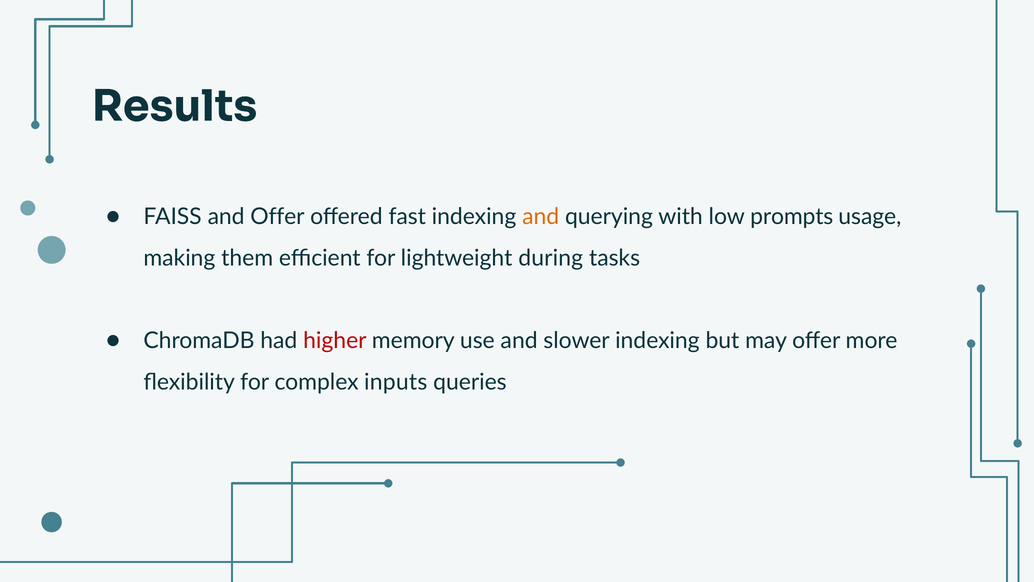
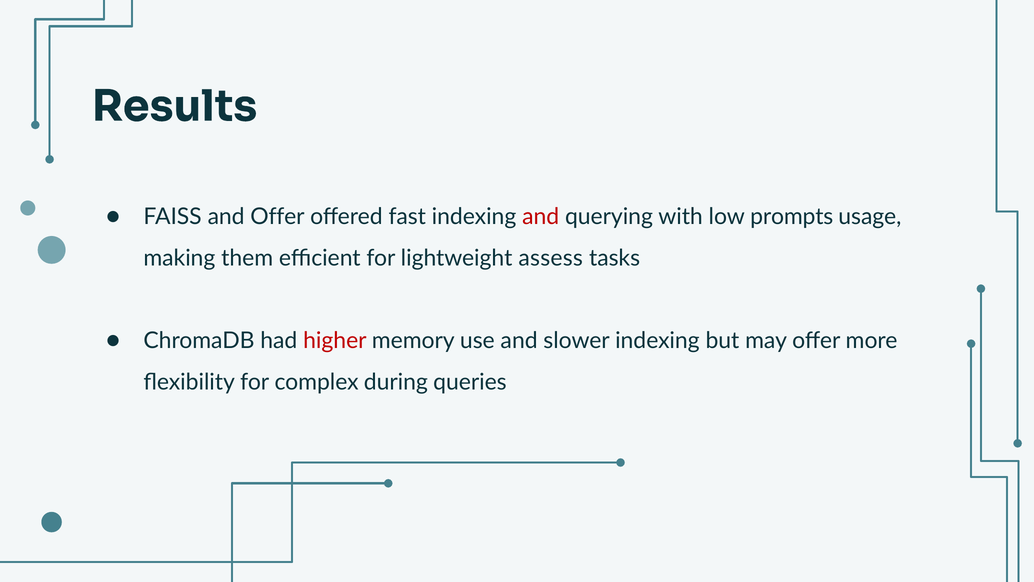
and colour: orange -> red (541, 217)
during: during -> assess (551, 258)
inputs: inputs -> during (396, 382)
